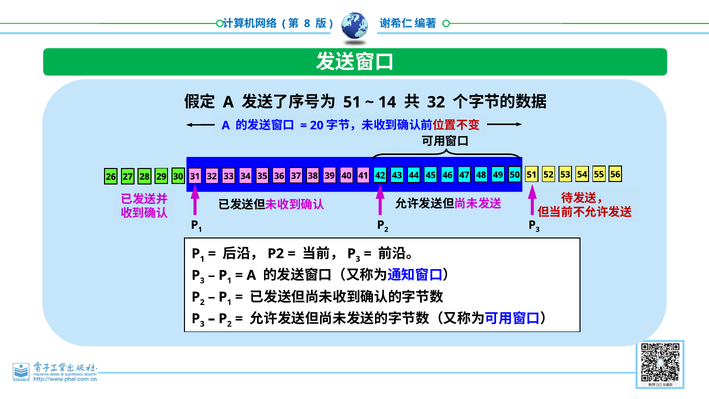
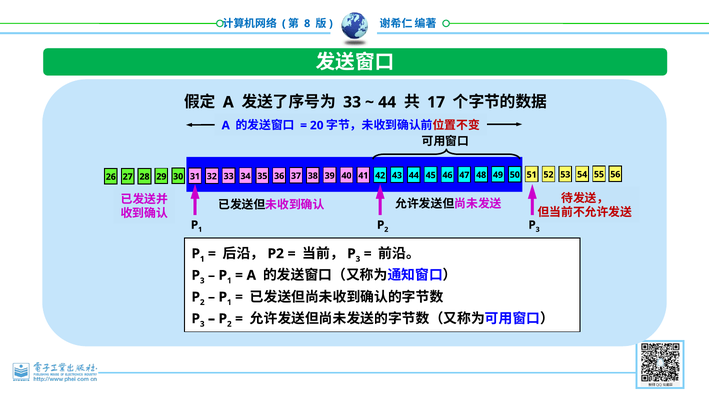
51: 51 -> 33 (352, 102)
14: 14 -> 44 (387, 102)
32: 32 -> 17 (436, 102)
